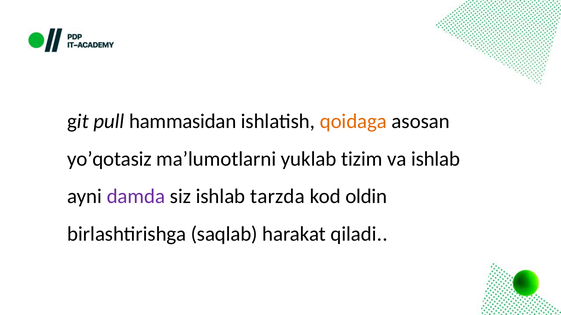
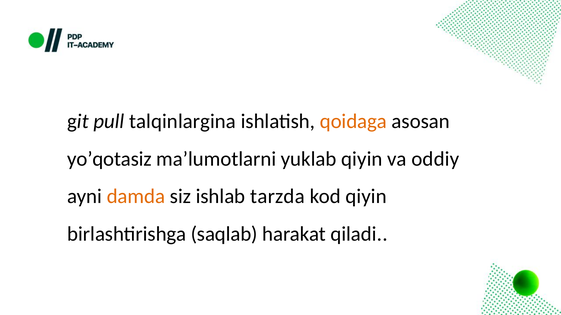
hammasidan: hammasidan -> talqinlargina (183, 122)
yuklab tizim: tizim -> qiyin (362, 159)
va ishlab: ishlab -> oddiy (435, 159)
damda colour: purple -> orange (136, 197)
kod oldin: oldin -> qiyin (366, 197)
